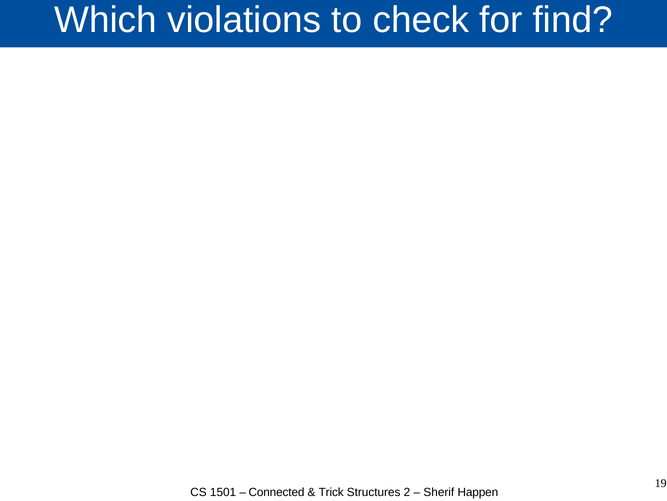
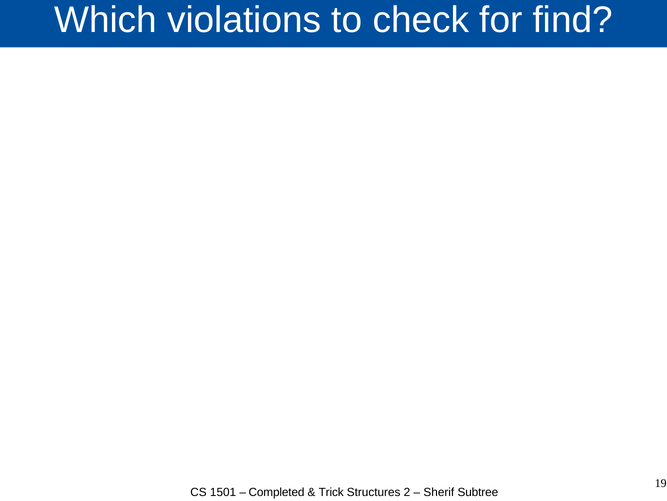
Connected: Connected -> Completed (276, 492)
Happen: Happen -> Subtree (478, 492)
